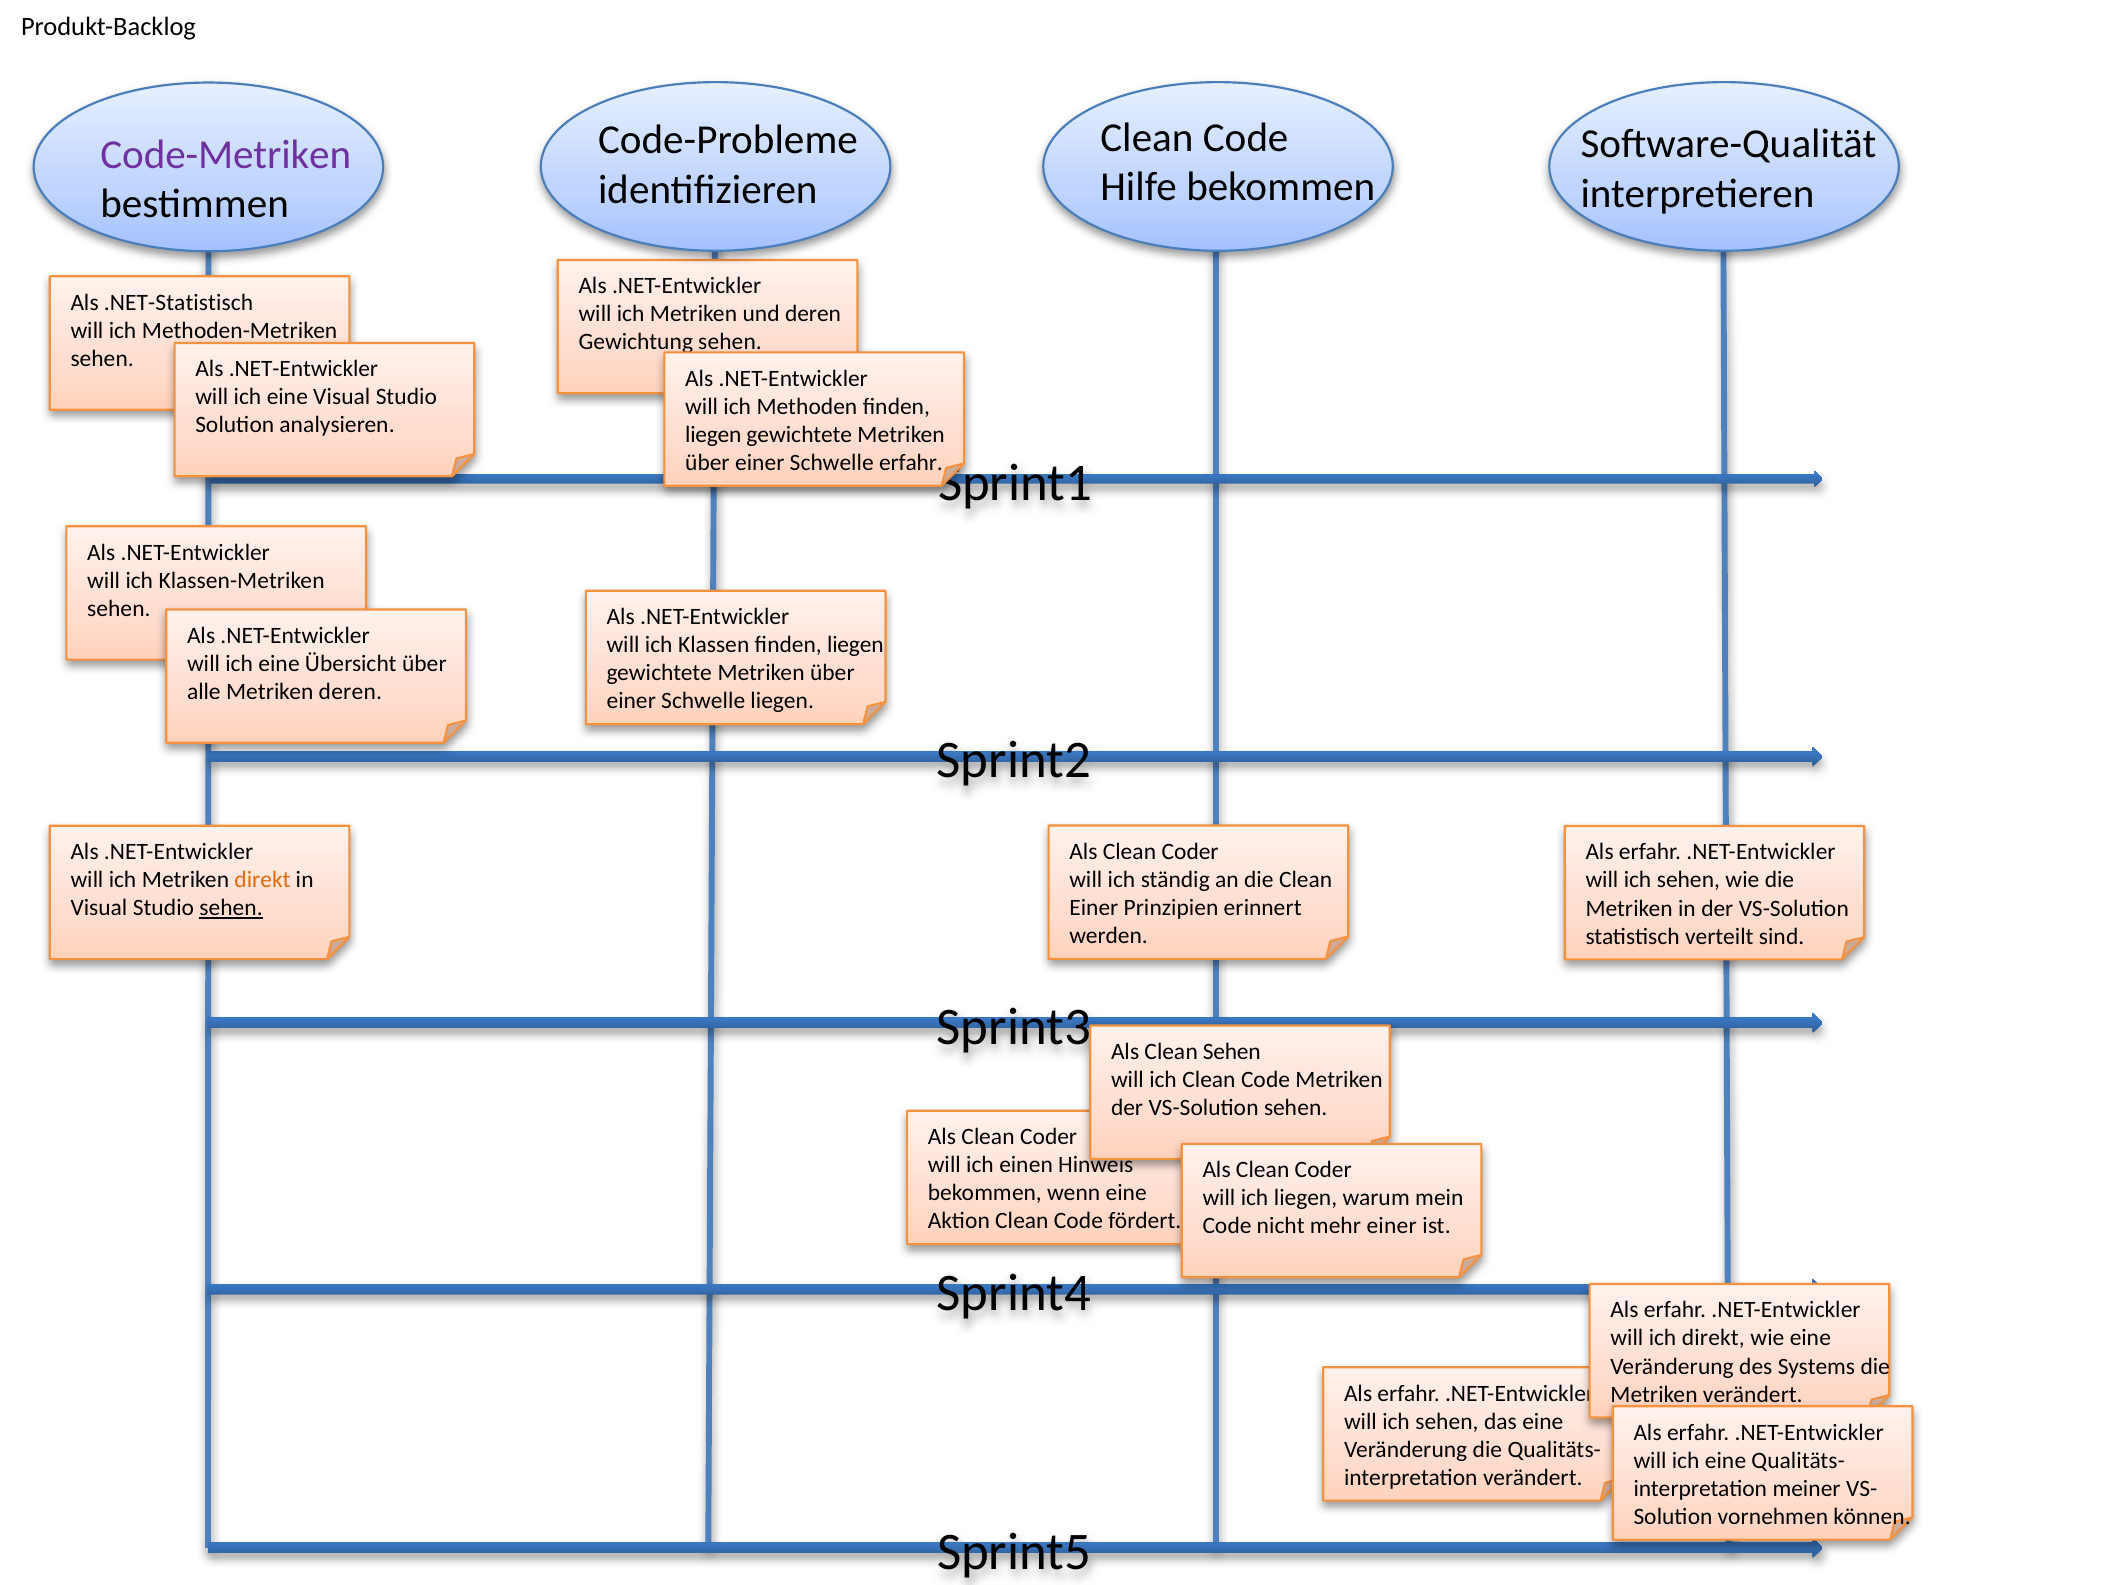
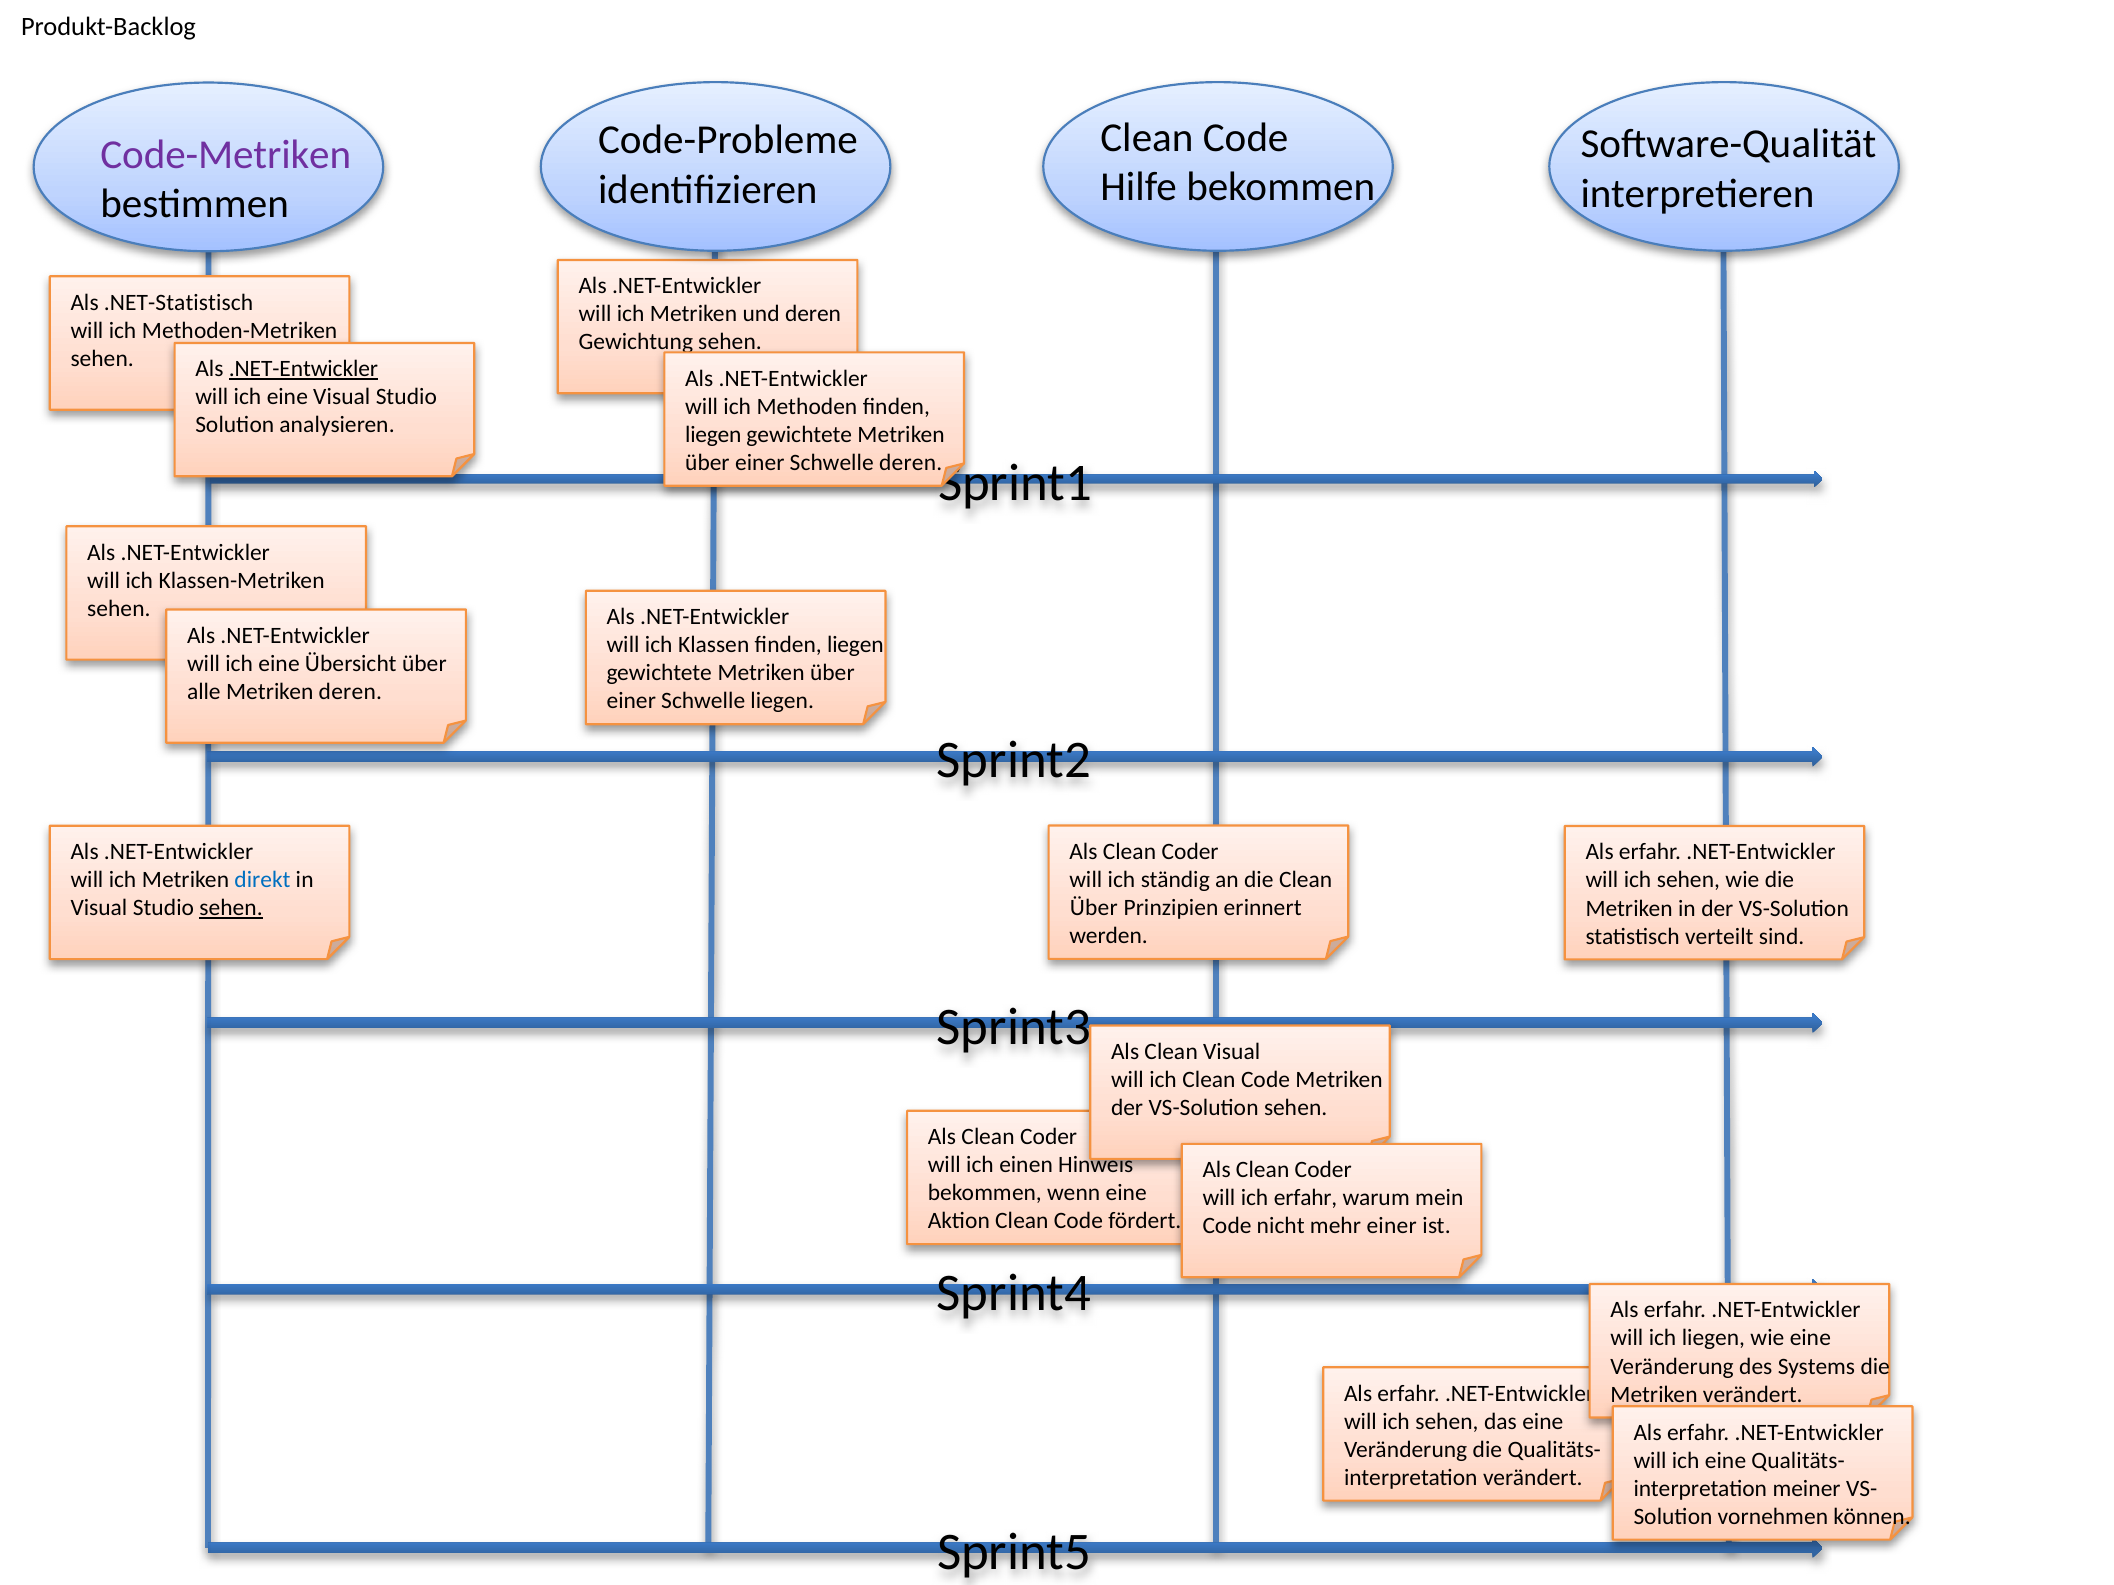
.NET-Entwickler underline: none -> present (303, 369)
Schwelle erfahr: erfahr -> deren (911, 463)
direkt colour: orange -> blue (262, 880)
Einer: Einer -> Über (1094, 908)
Clean Sehen: Sehen -> Visual (1232, 1052)
ich liegen: liegen -> erfahr (1306, 1198)
ich direkt: direkt -> liegen (1713, 1339)
